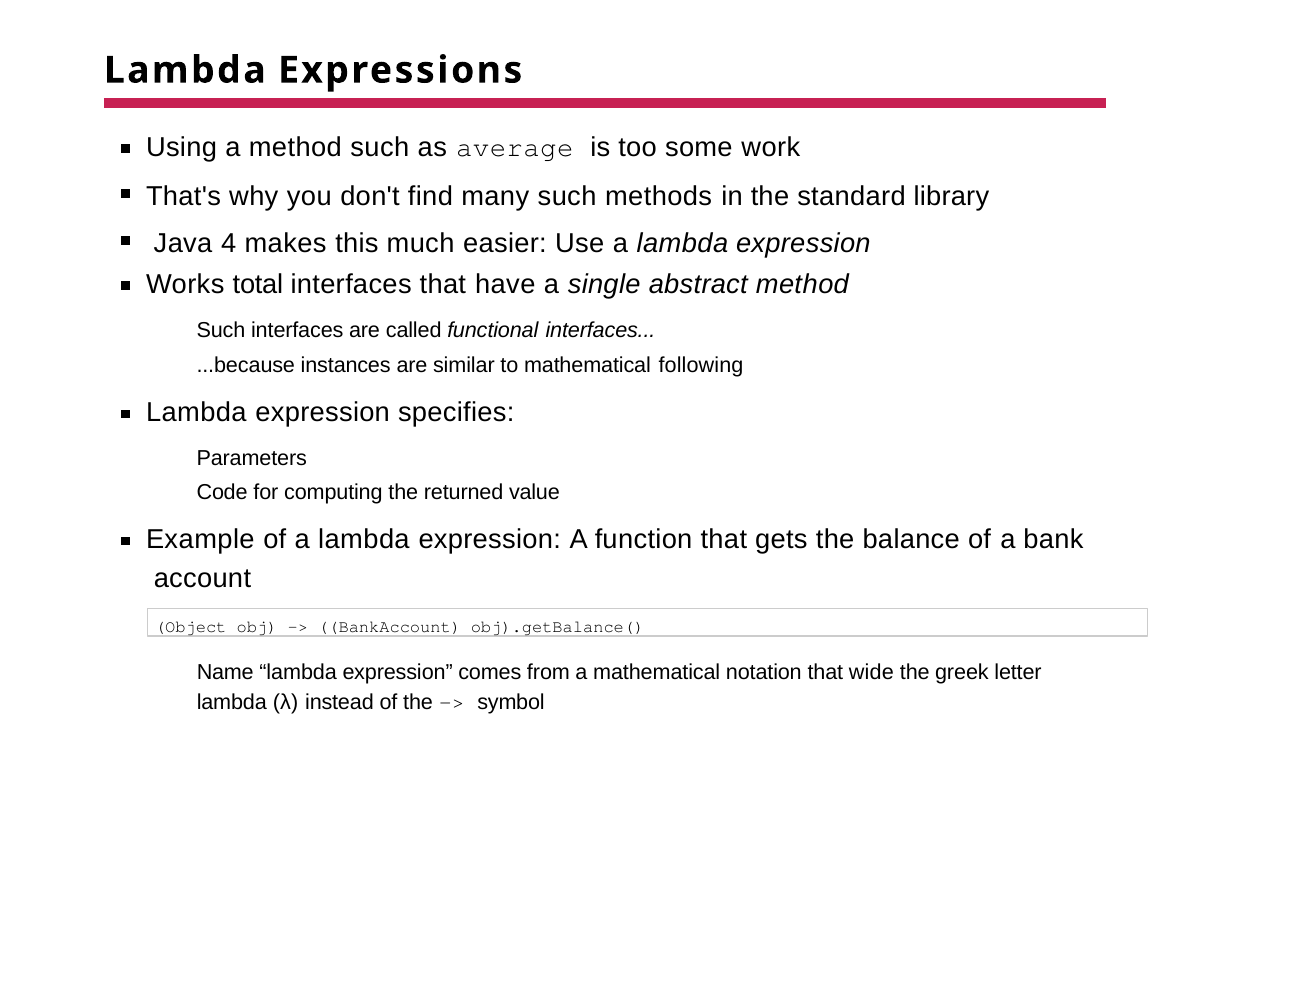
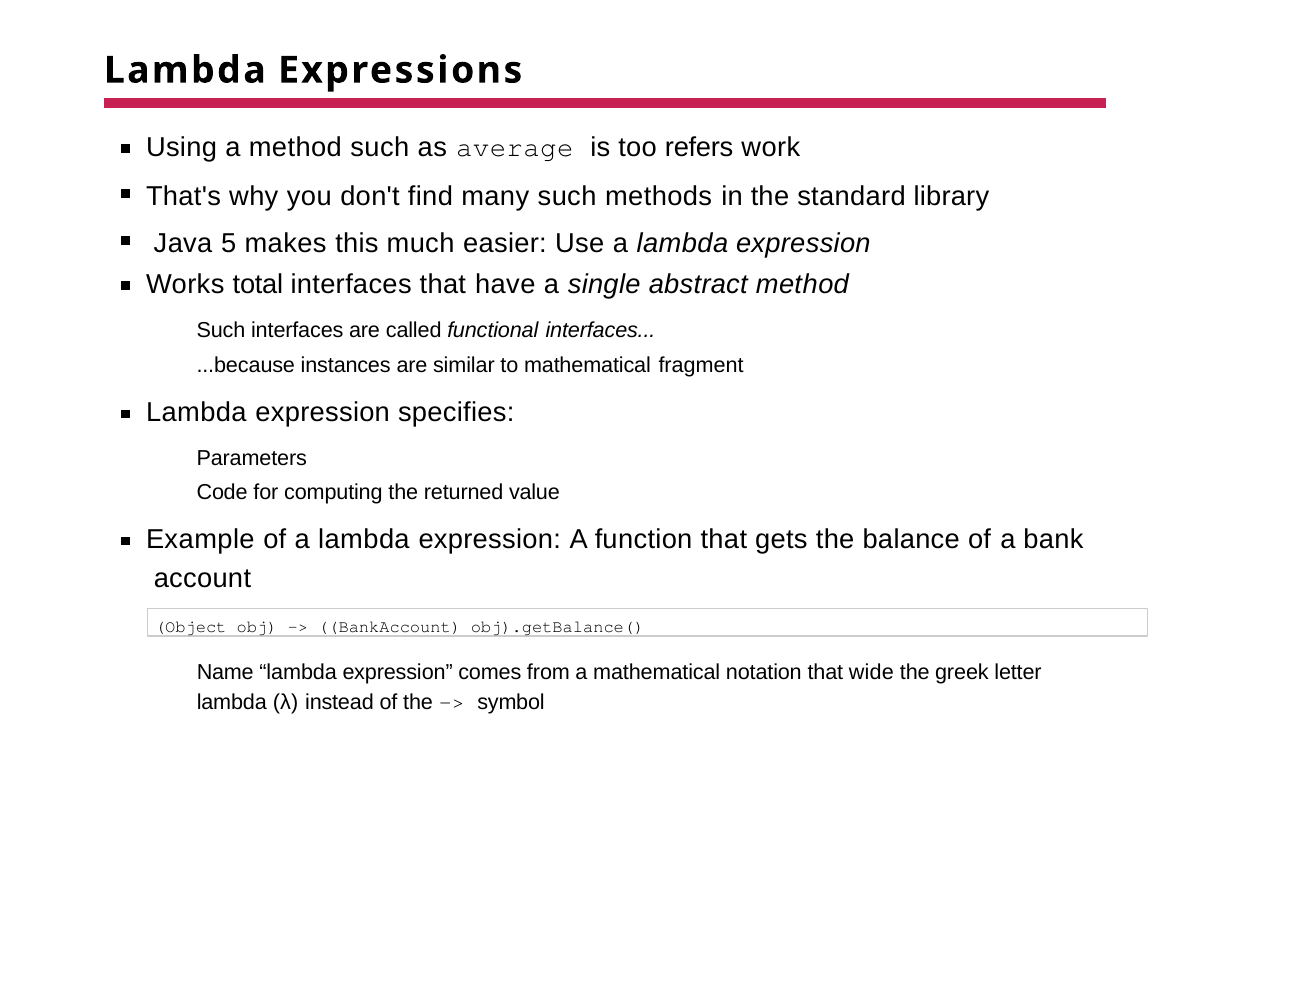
some: some -> refers (699, 148)
4: 4 -> 5 (229, 243)
following: following -> fragment (701, 366)
